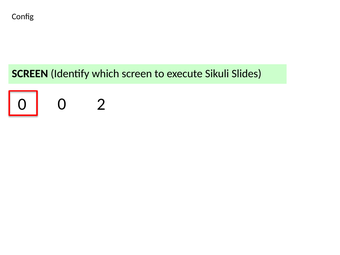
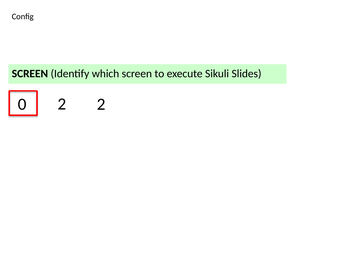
0: 0 -> 2 (62, 104)
